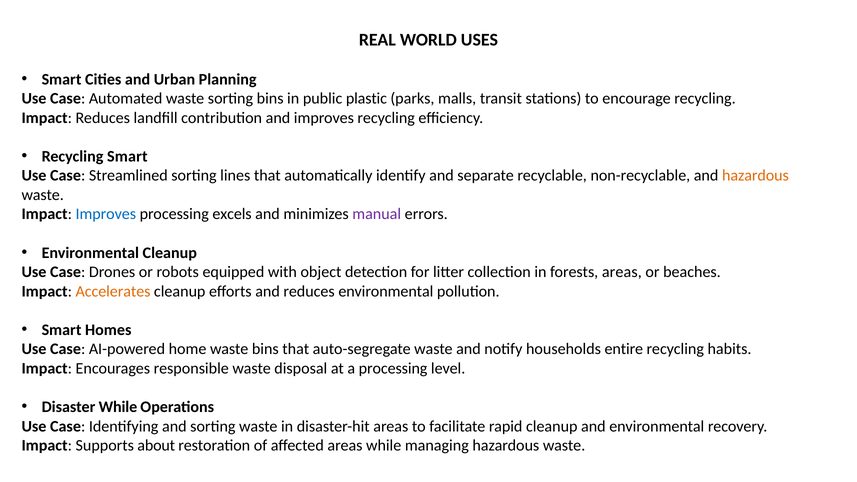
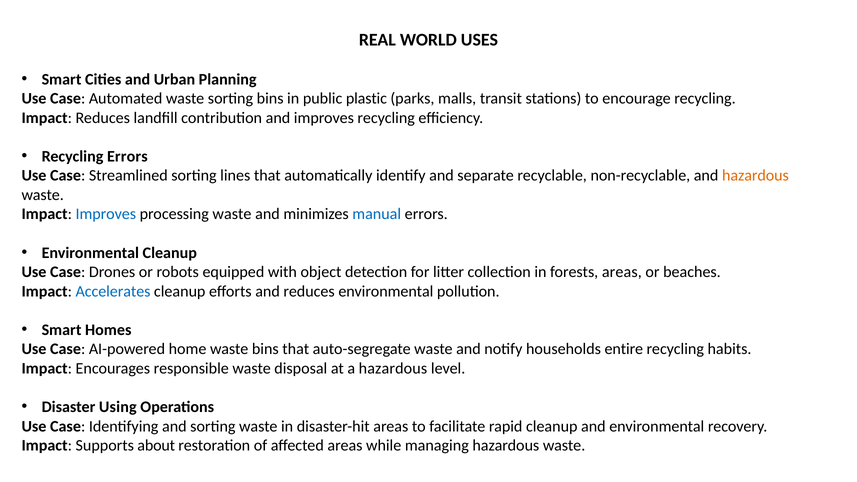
Recycling Smart: Smart -> Errors (127, 156)
processing excels: excels -> waste (232, 214)
manual colour: purple -> blue (377, 214)
Accelerates colour: orange -> blue (113, 291)
a processing: processing -> hazardous (393, 368)
Disaster While: While -> Using (118, 407)
